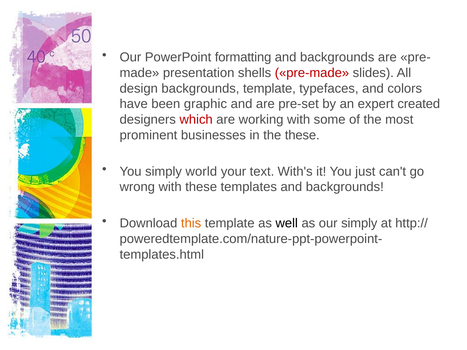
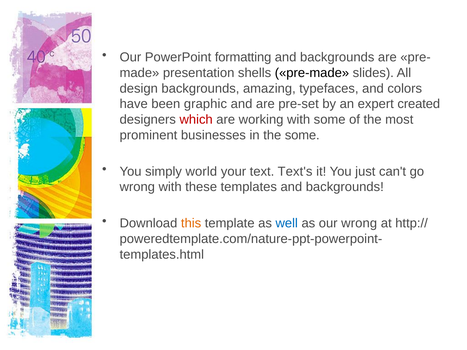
pre-made colour: red -> black (312, 73)
backgrounds template: template -> amazing (269, 89)
the these: these -> some (302, 135)
With's: With's -> Text's (295, 172)
well colour: black -> blue (287, 223)
our simply: simply -> wrong (359, 223)
